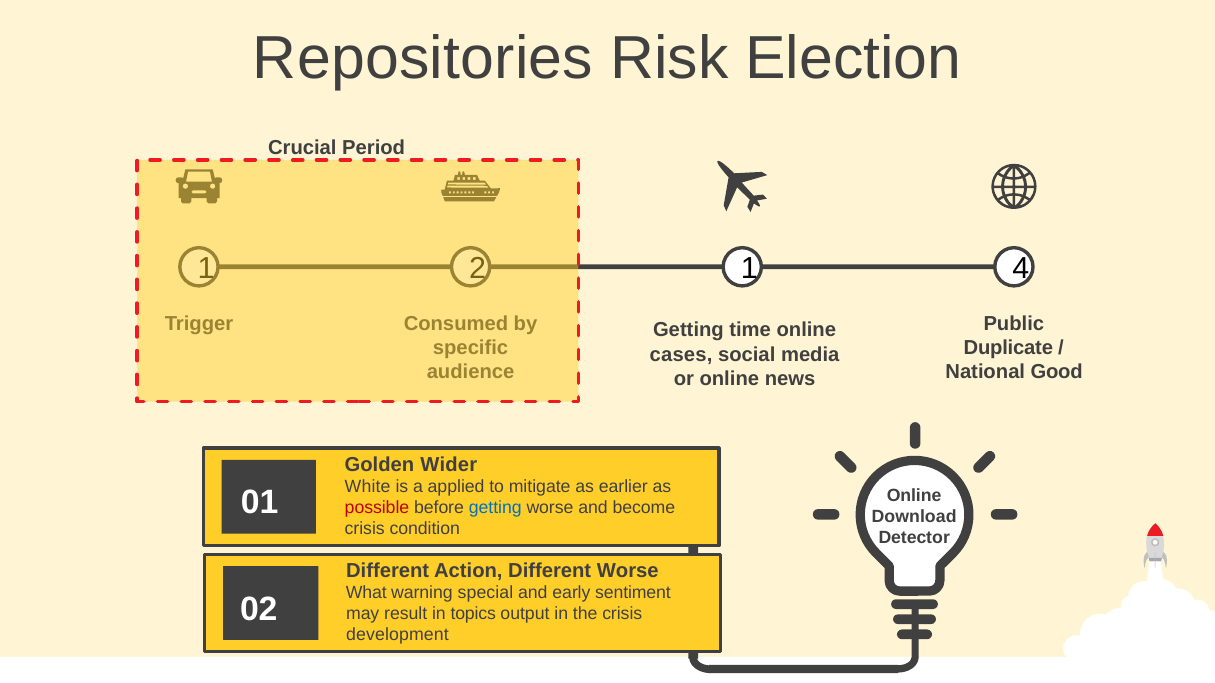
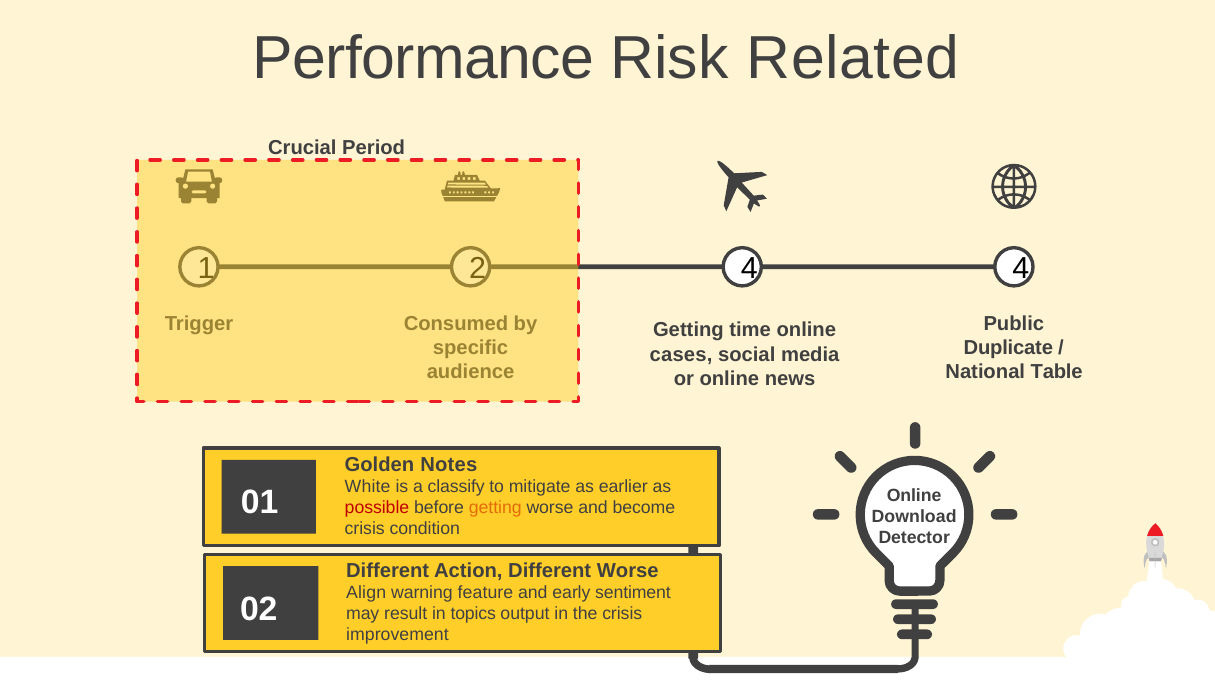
Repositories: Repositories -> Performance (424, 59)
Election: Election -> Related (853, 59)
1: 1 -> 4 (749, 269)
Good: Good -> Table (1057, 372)
Wider: Wider -> Notes (449, 465)
applied: applied -> classify (456, 487)
getting colour: blue -> orange (495, 508)
What: What -> Align (366, 593)
special: special -> feature (485, 593)
development: development -> improvement (397, 636)
